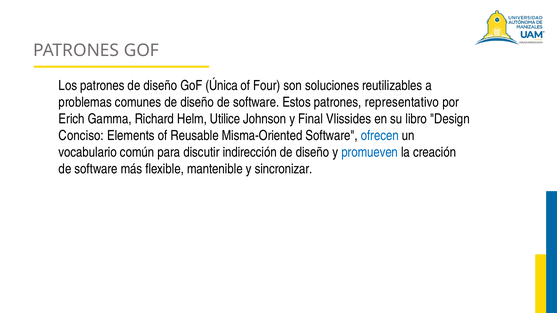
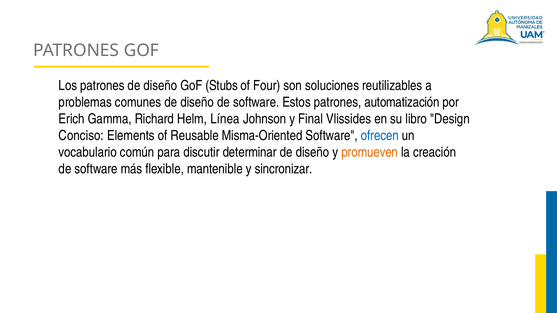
Única: Única -> Stubs (222, 85)
representativo: representativo -> automatización (402, 102)
Utilice: Utilice -> Línea (225, 119)
indirección: indirección -> determinar (250, 152)
promueven colour: blue -> orange (370, 152)
